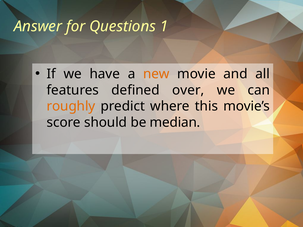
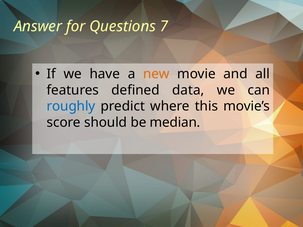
1: 1 -> 7 (164, 26)
over: over -> data (188, 90)
roughly colour: orange -> blue (71, 106)
